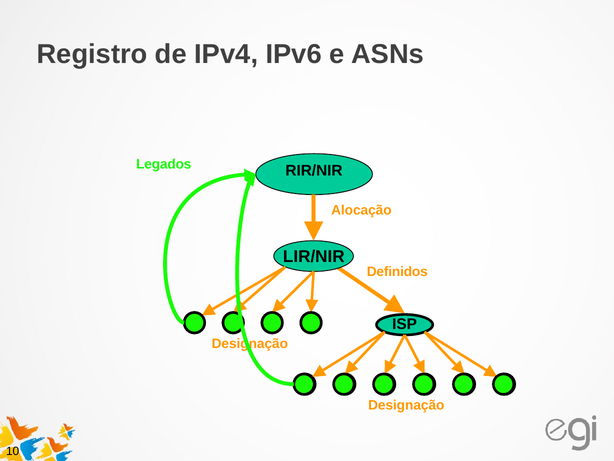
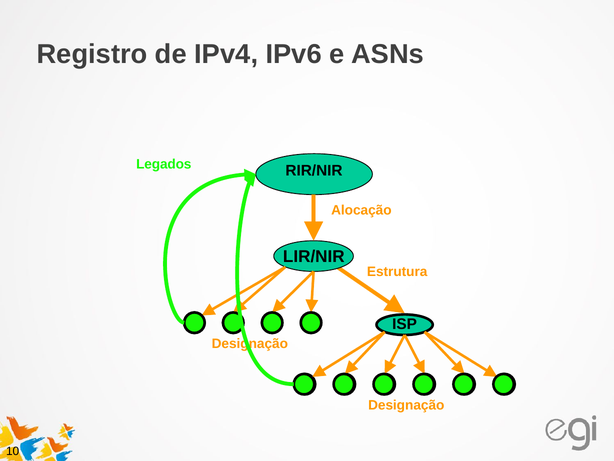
Definidos: Definidos -> Estrutura (397, 272)
